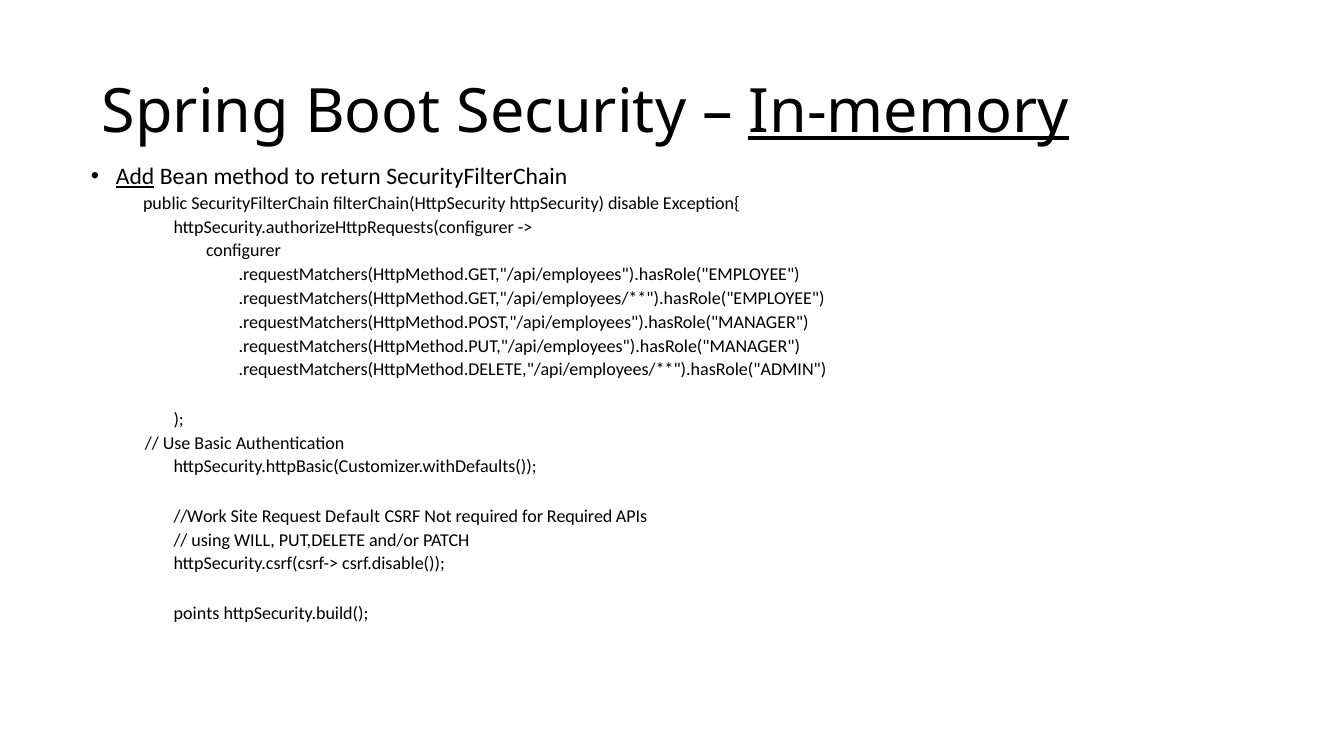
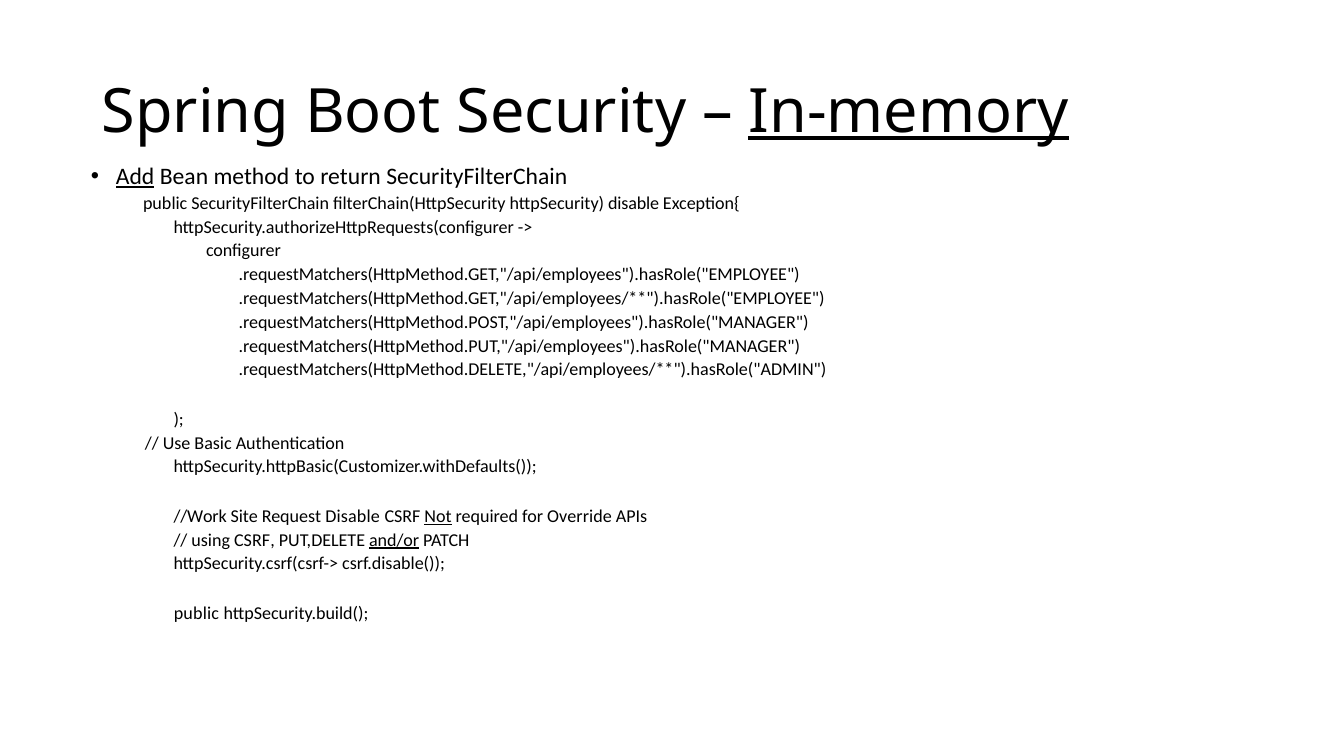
Request Default: Default -> Disable (353, 517)
Not underline: none -> present (438, 517)
for Required: Required -> Override (580, 517)
using WILL: WILL -> CSRF (254, 540)
and/or underline: none -> present (394, 540)
points: points -> public (196, 614)
